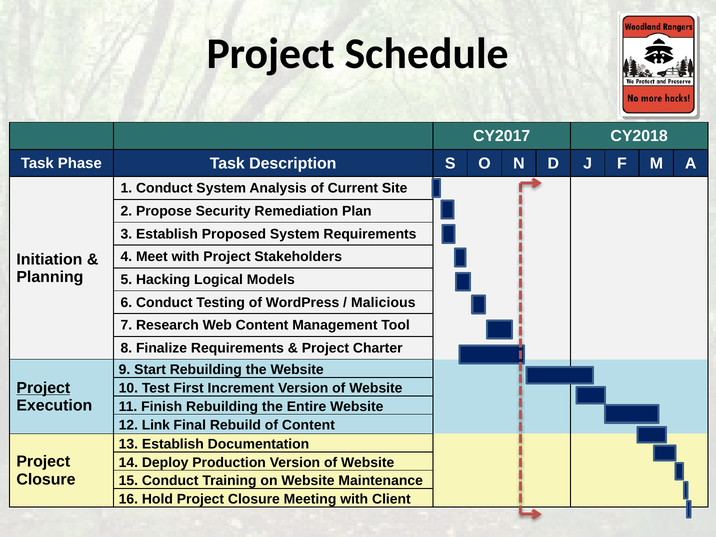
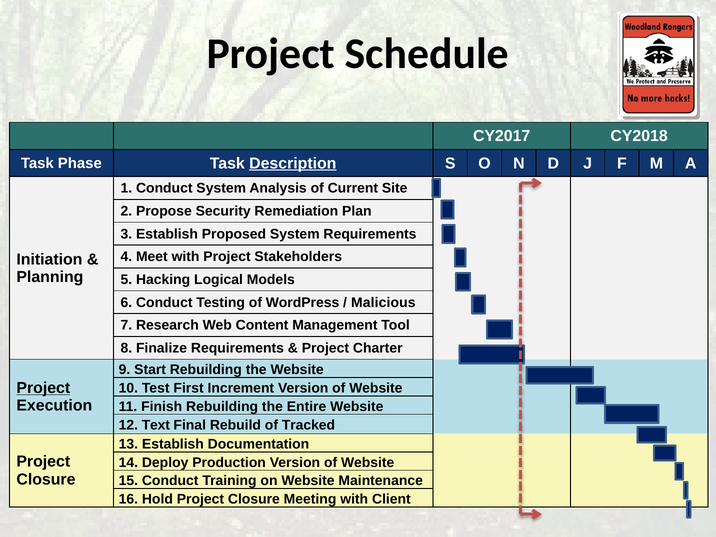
Description underline: none -> present (293, 163)
Link: Link -> Text (156, 425)
of Content: Content -> Tracked (308, 425)
